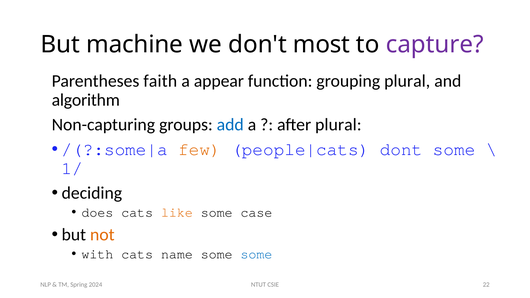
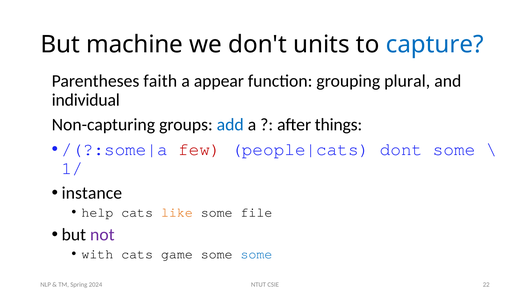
most: most -> units (321, 45)
capture colour: purple -> blue (435, 45)
algorithm: algorithm -> individual (86, 100)
after plural: plural -> things (338, 125)
few colour: orange -> red (200, 149)
deciding: deciding -> instance (92, 193)
does: does -> help (97, 213)
case: case -> file (256, 213)
not colour: orange -> purple (102, 235)
name: name -> game (177, 254)
